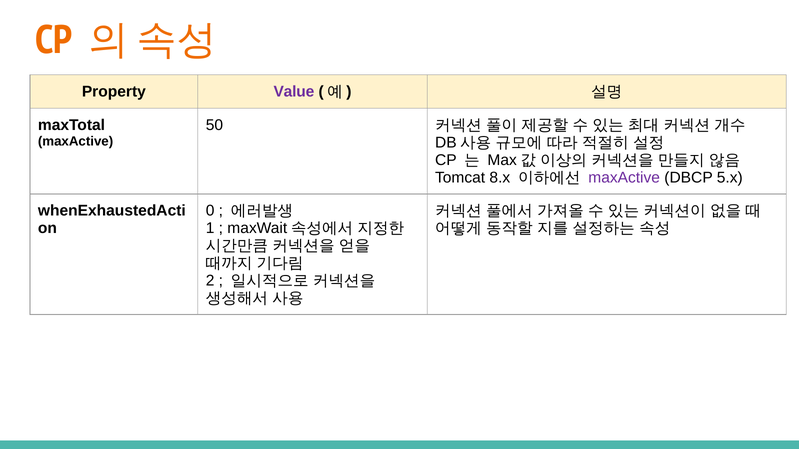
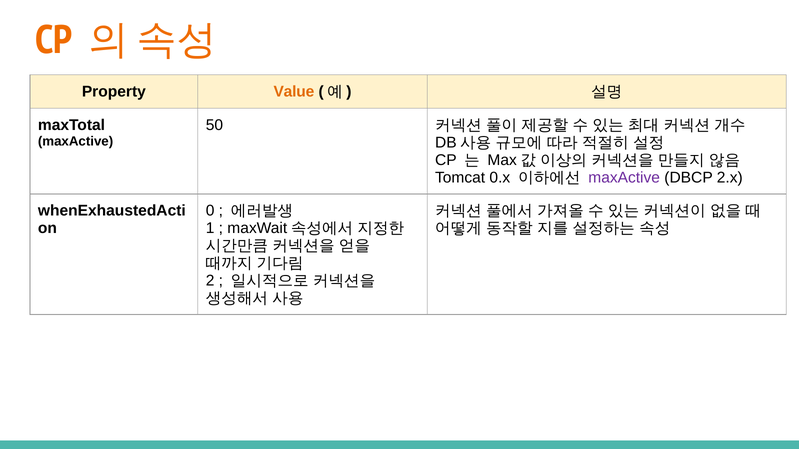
Value colour: purple -> orange (294, 92)
8.x: 8.x -> 0.x (500, 178)
5.x: 5.x -> 2.x (730, 178)
